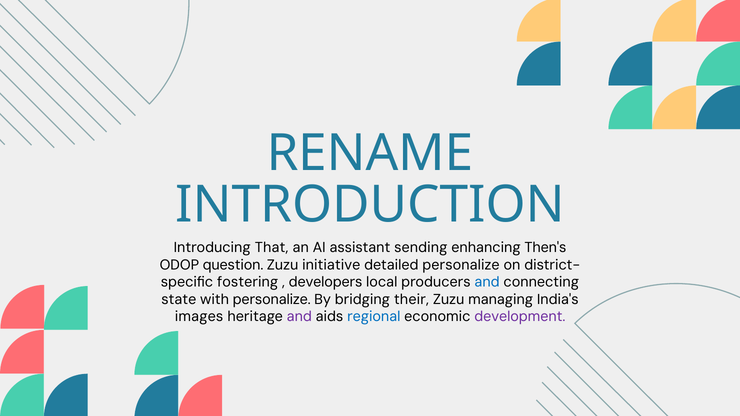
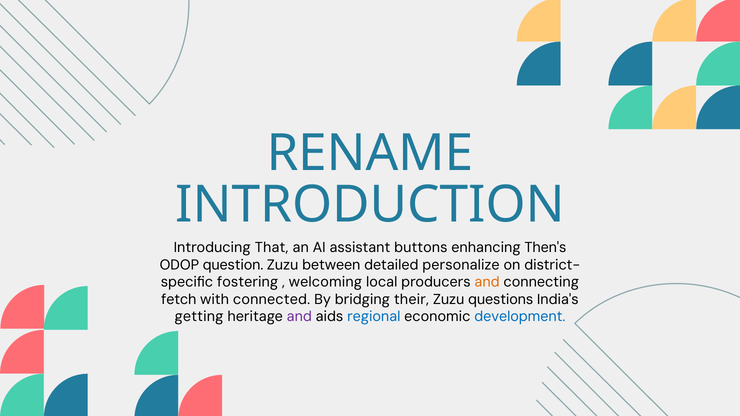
sending: sending -> buttons (421, 248)
initiative: initiative -> between (331, 265)
developers: developers -> welcoming (325, 282)
and colour: blue -> orange (487, 282)
state: state -> fetch (179, 299)
with personalize: personalize -> connected (272, 299)
managing: managing -> questions (501, 299)
images: images -> getting (199, 317)
development colour: purple -> blue (520, 317)
